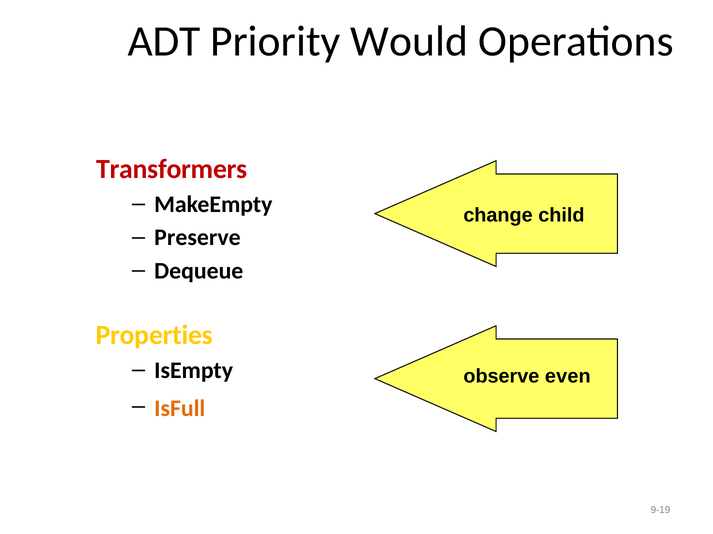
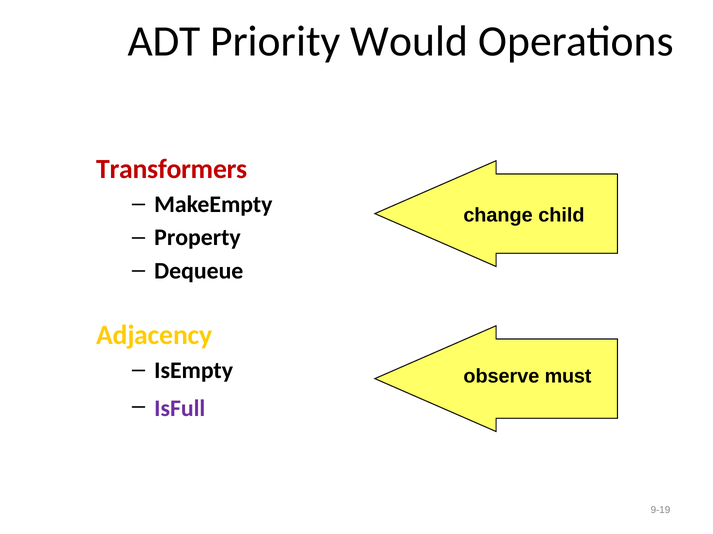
Preserve: Preserve -> Property (197, 238)
Properties: Properties -> Adjacency (154, 336)
even: even -> must (568, 377)
IsFull colour: orange -> purple (180, 409)
